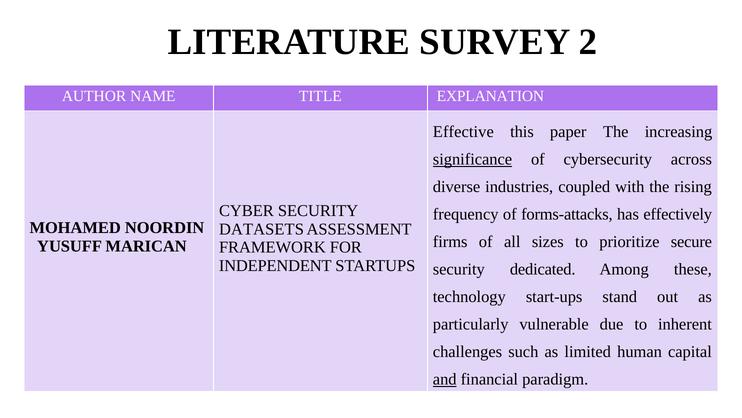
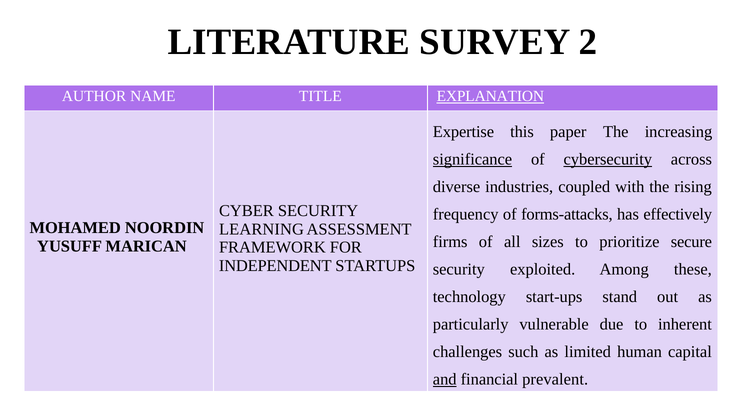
EXPLANATION underline: none -> present (490, 96)
Effective: Effective -> Expertise (463, 132)
cybersecurity underline: none -> present (608, 159)
DATASETS: DATASETS -> LEARNING (262, 229)
dedicated: dedicated -> exploited (543, 269)
paradigm: paradigm -> prevalent (555, 379)
